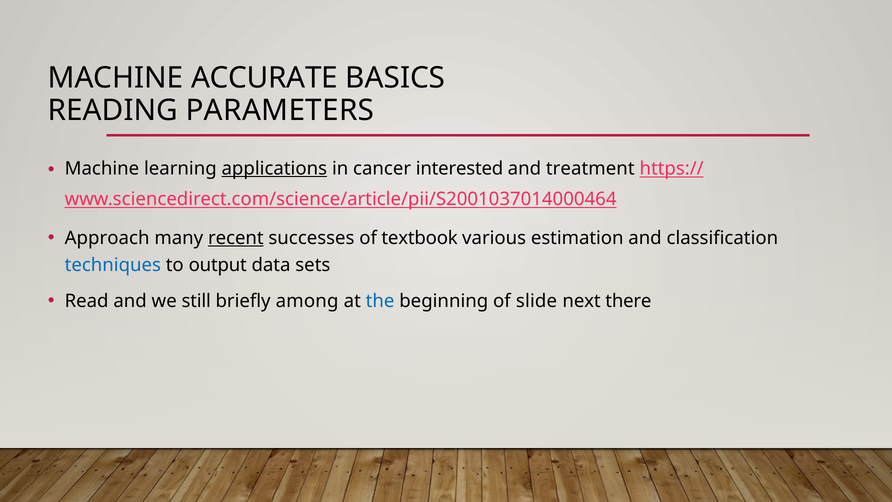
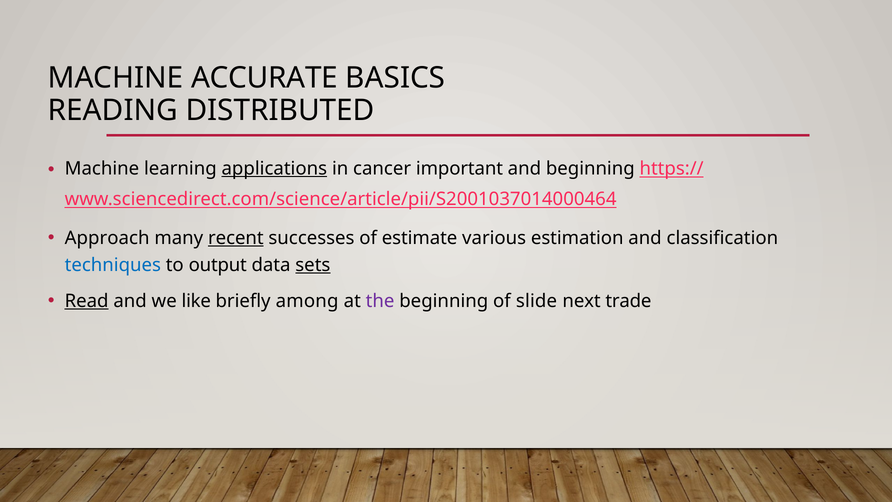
PARAMETERS: PARAMETERS -> DISTRIBUTED (280, 110)
interested: interested -> important (459, 168)
and treatment: treatment -> beginning (590, 168)
textbook: textbook -> estimate (420, 238)
sets underline: none -> present (313, 265)
Read underline: none -> present (87, 301)
still: still -> like (196, 301)
the colour: blue -> purple (380, 301)
there: there -> trade (628, 301)
